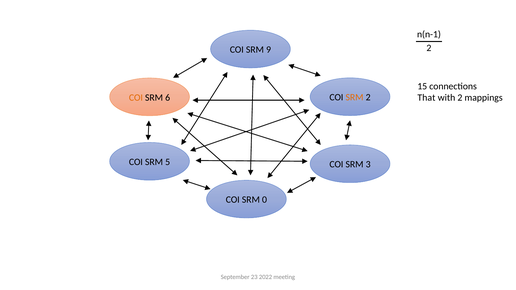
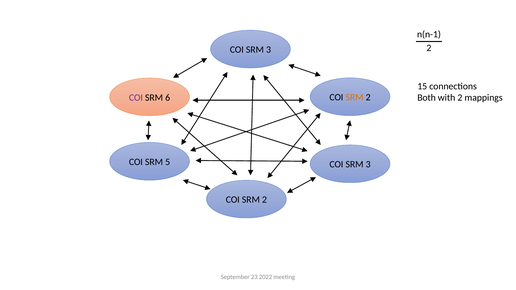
9: 9 -> 3 (269, 50)
COI colour: orange -> purple (136, 98)
That: That -> Both (427, 98)
0: 0 -> 2 (264, 200)
